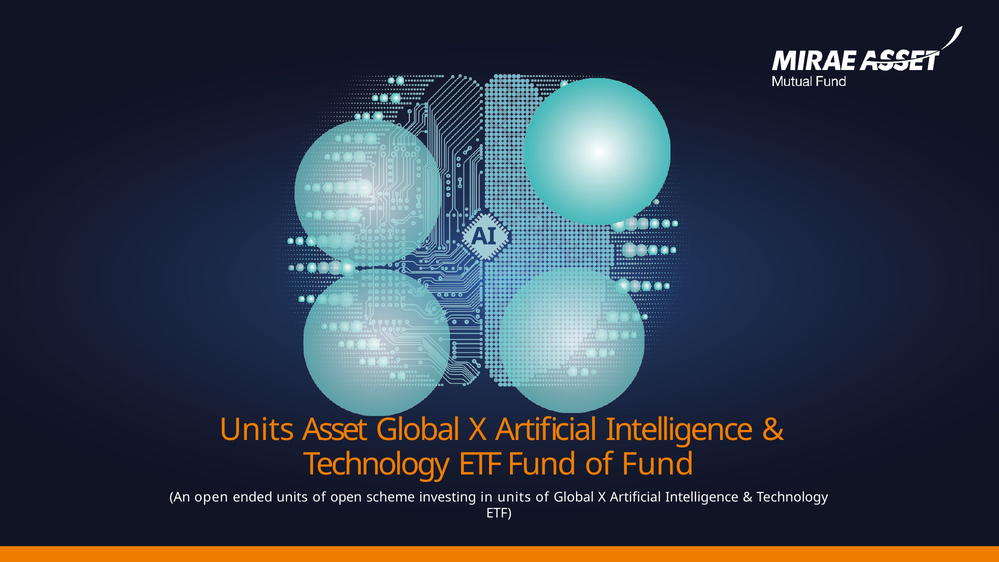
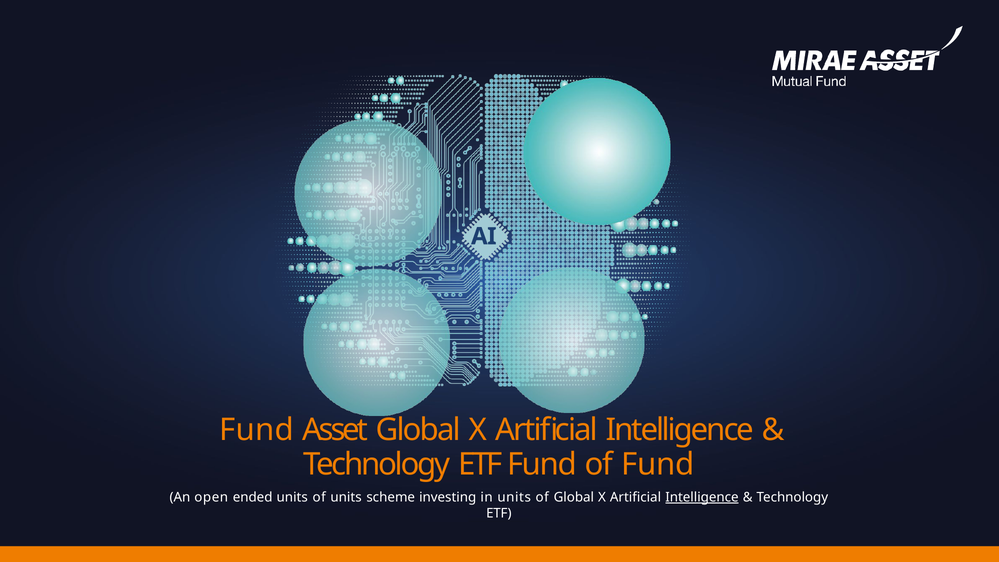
Units: Units -> Fund (257, 430)
of open: open -> units (346, 497)
Intelligence underline: none -> present (702, 497)
